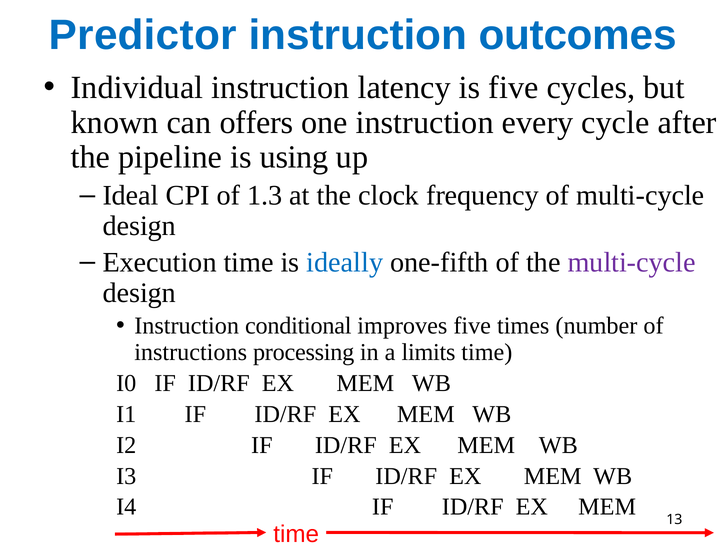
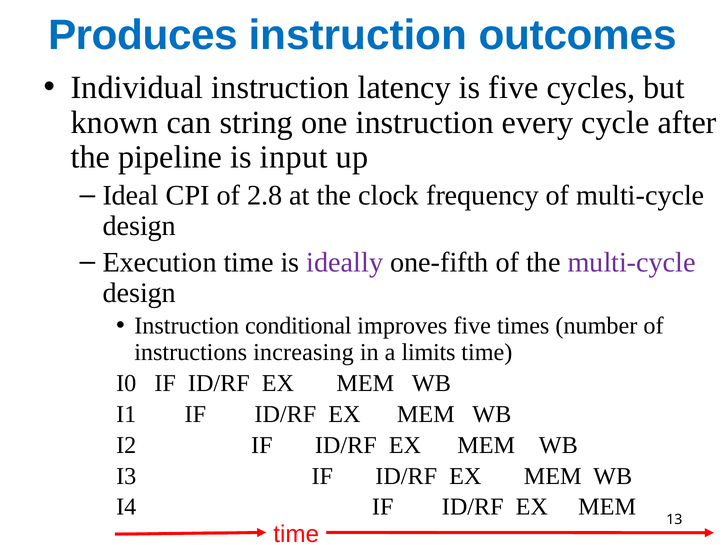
Predictor: Predictor -> Produces (143, 35)
offers: offers -> string (256, 122)
using: using -> input (294, 157)
1.3: 1.3 -> 2.8 (265, 195)
ideally colour: blue -> purple (345, 262)
processing: processing -> increasing (303, 352)
